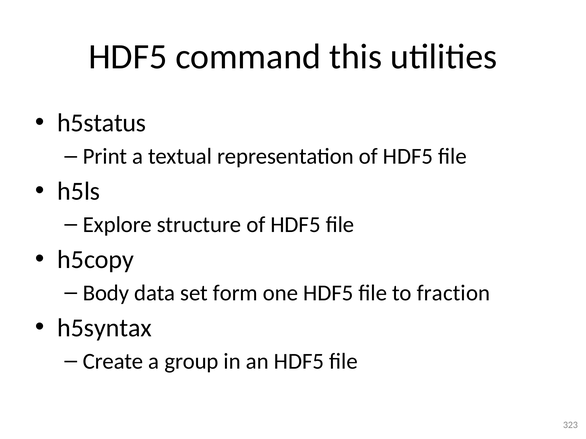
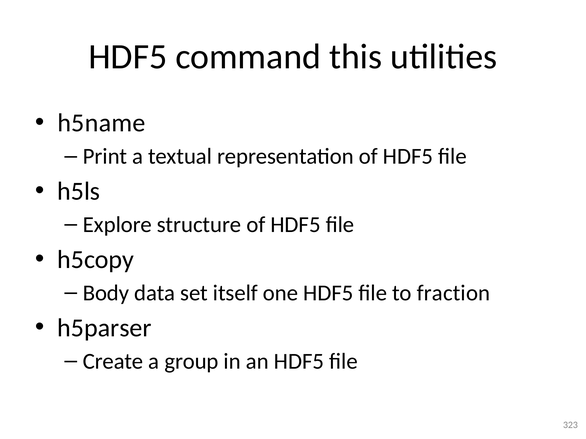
h5status: h5status -> h5name (101, 123)
form: form -> itself (235, 293)
h5syntax: h5syntax -> h5parser (104, 328)
